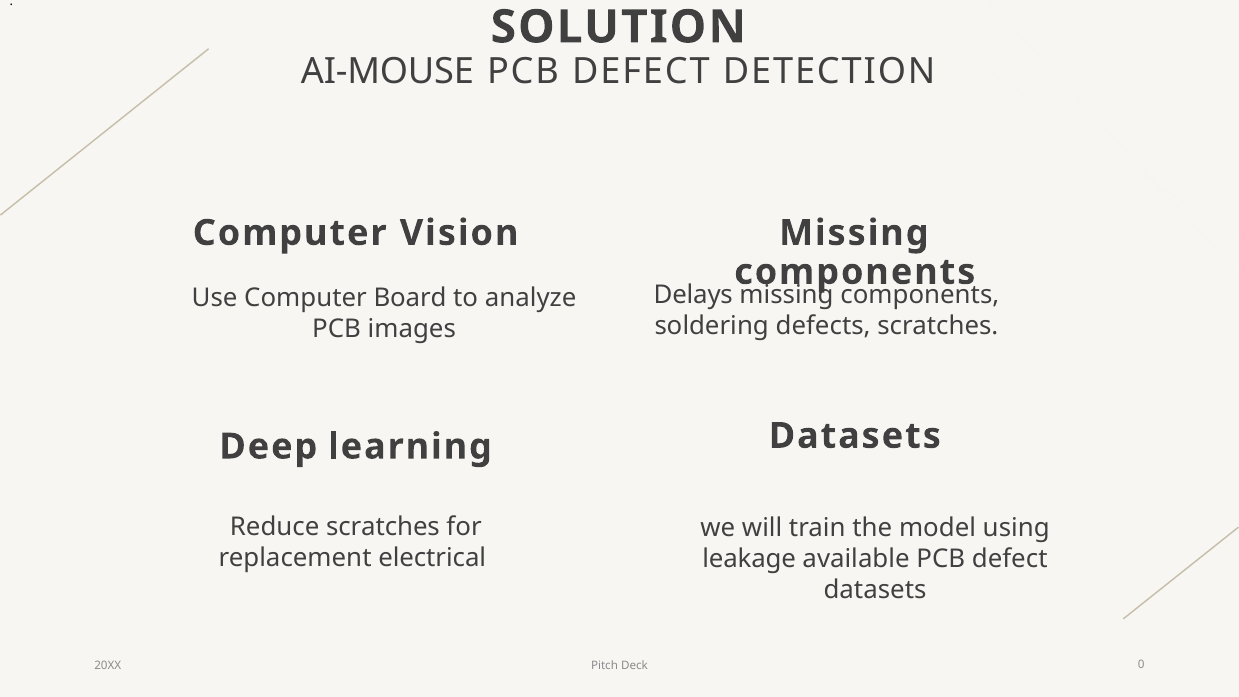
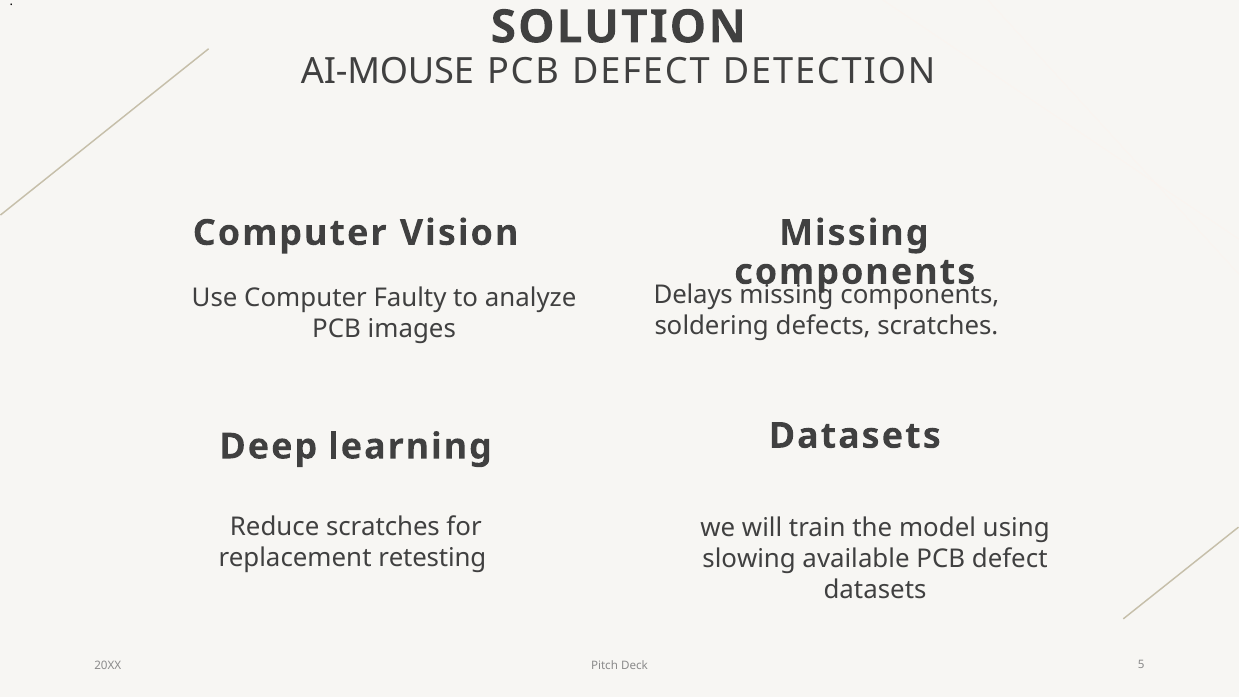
Board: Board -> Faulty (410, 298)
electrical: electrical -> retesting (432, 557)
leakage: leakage -> slowing (749, 559)
0: 0 -> 5 (1141, 664)
